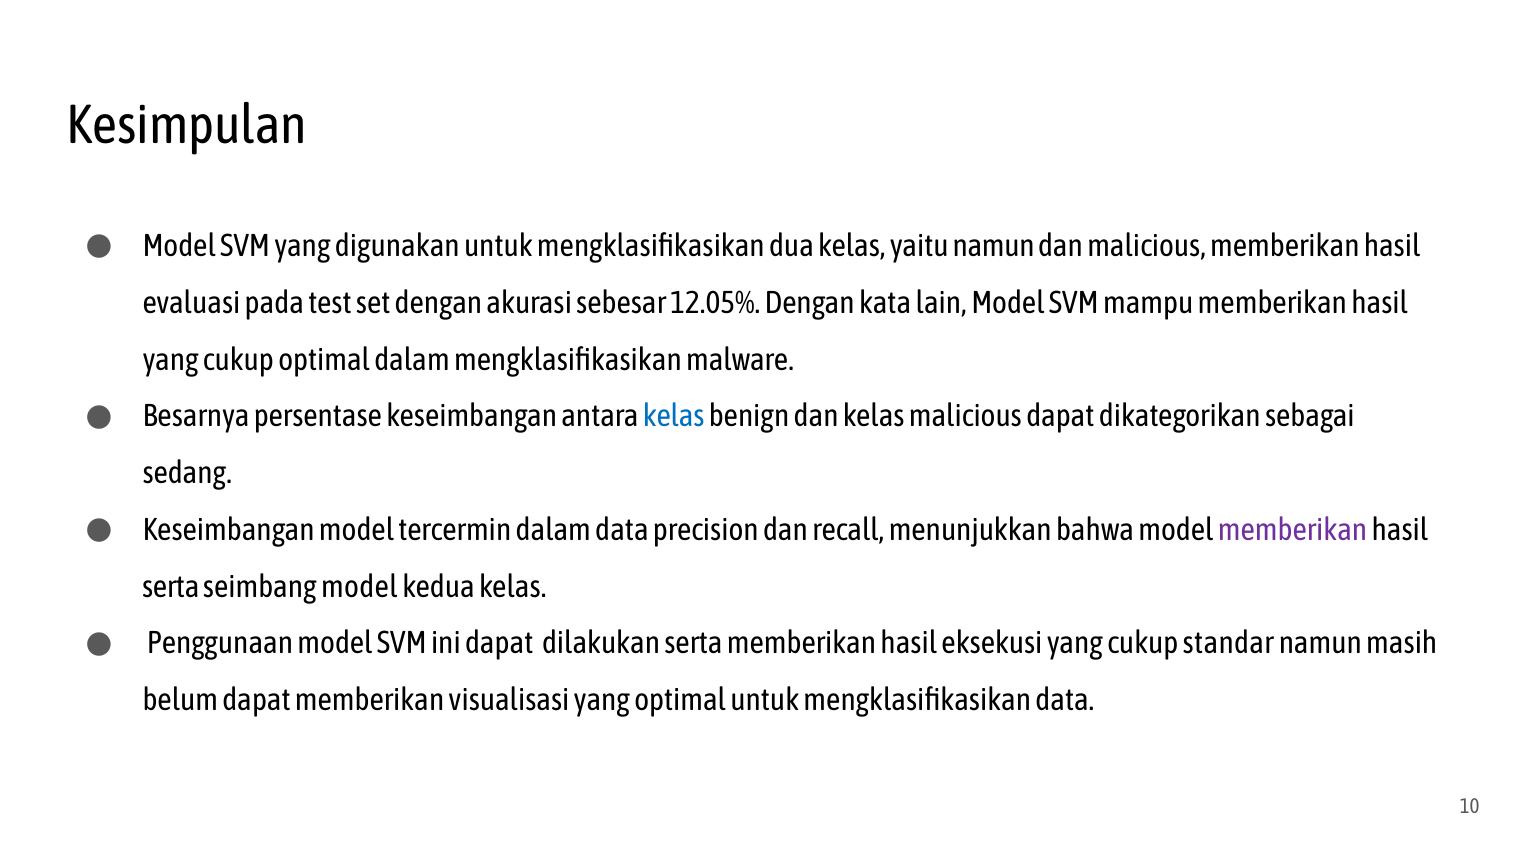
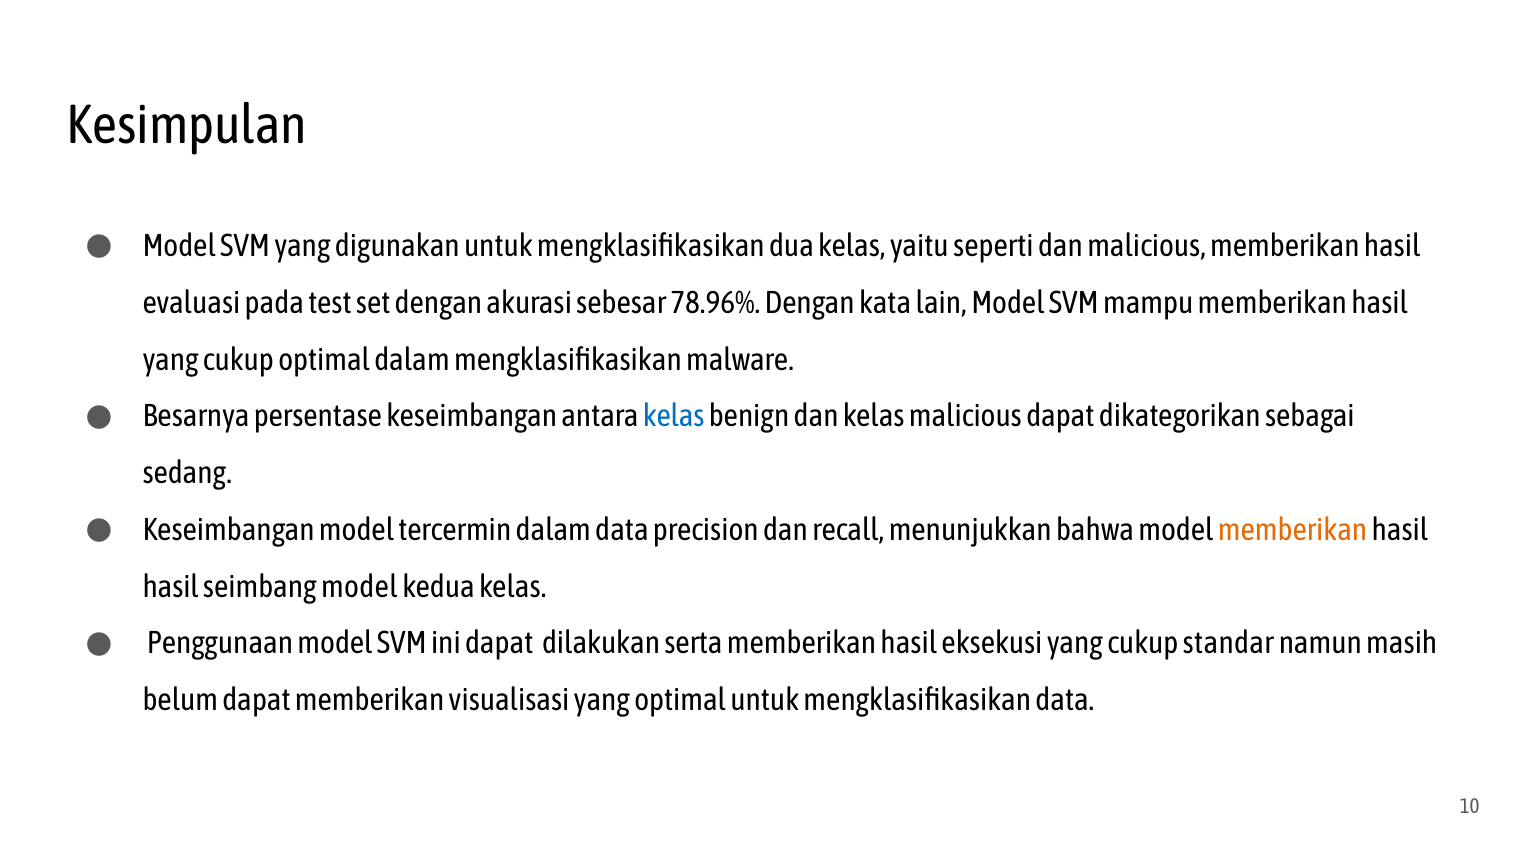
yaitu namun: namun -> seperti (993, 246)
12.05%: 12.05% -> 78.96% (715, 303)
memberikan colour: purple -> orange (1293, 530)
serta: serta -> hasil (171, 587)
